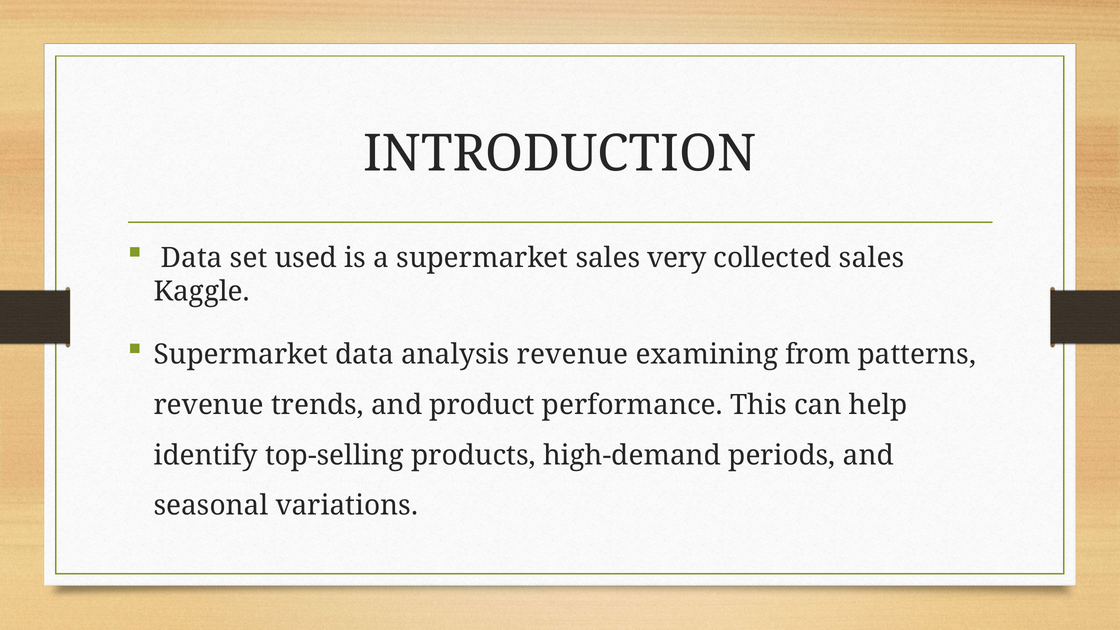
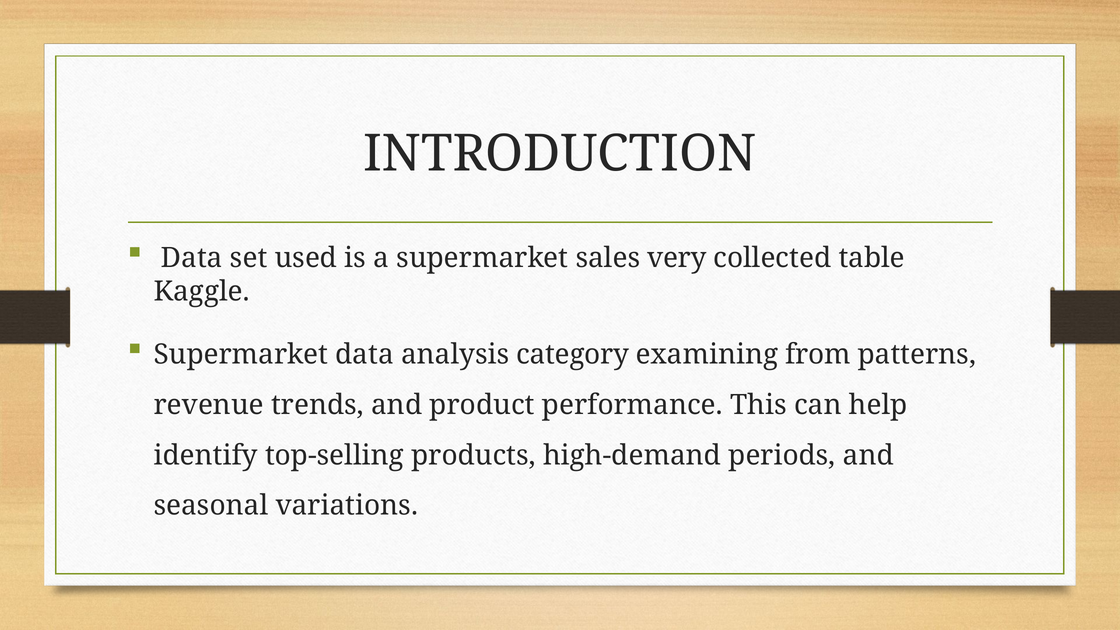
collected sales: sales -> table (872, 258)
analysis revenue: revenue -> category (573, 354)
